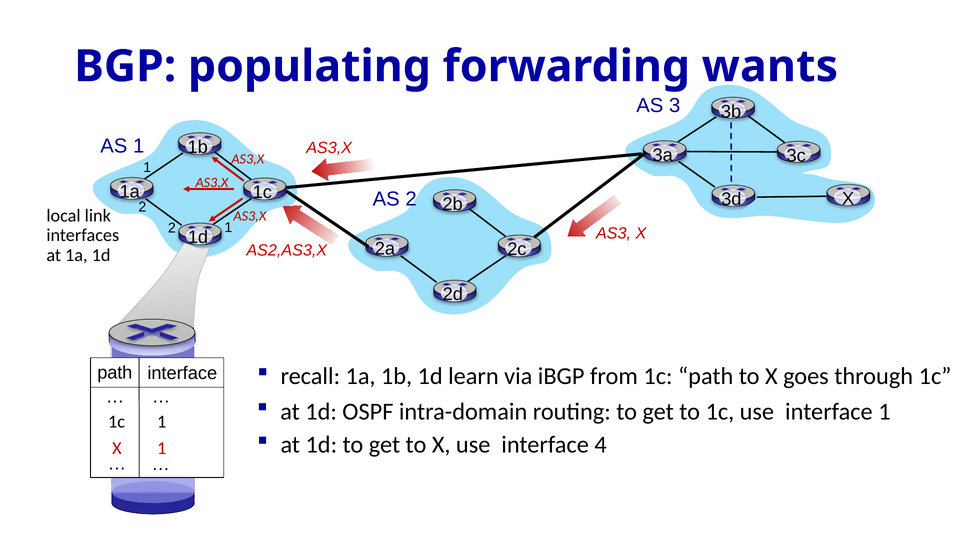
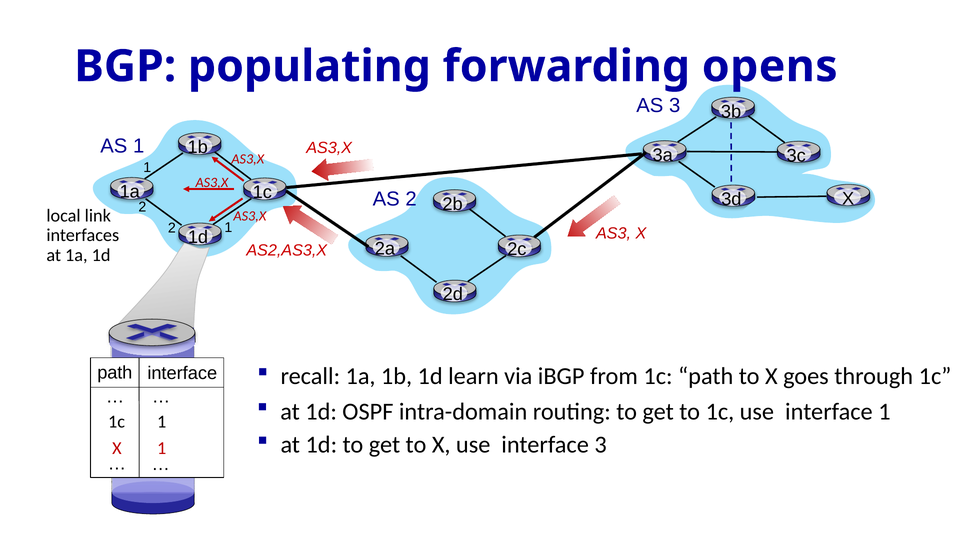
wants: wants -> opens (770, 66)
interface 4: 4 -> 3 (601, 445)
